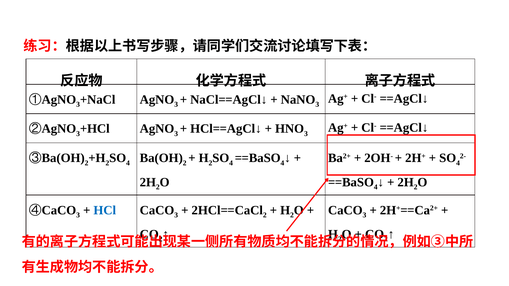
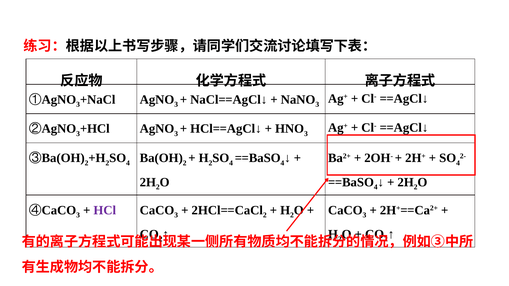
HCl colour: blue -> purple (105, 210)
